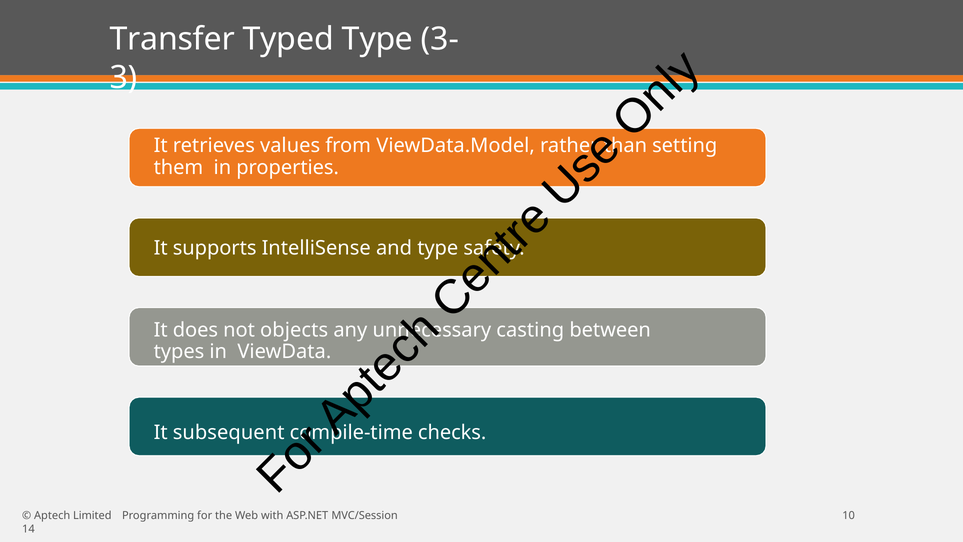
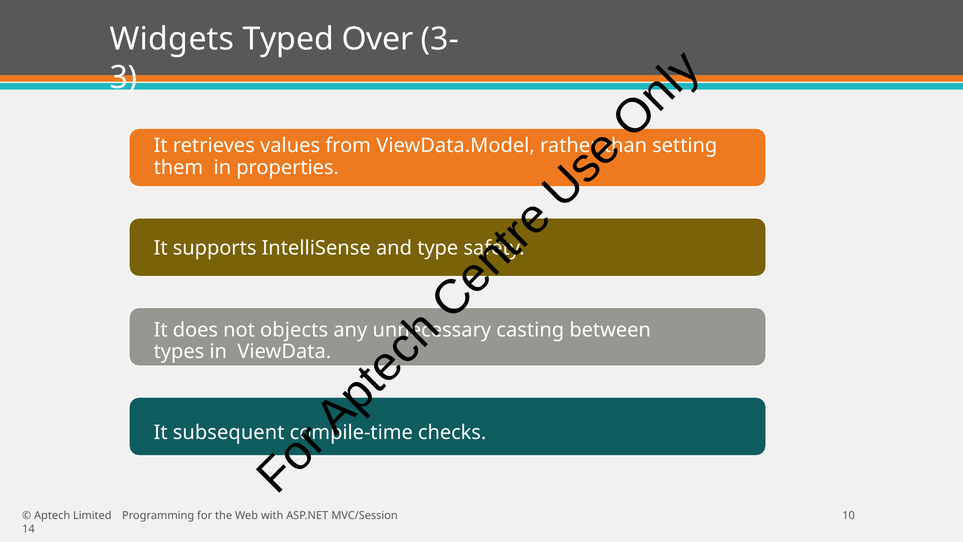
Transfer: Transfer -> Widgets (172, 39)
Typed Type: Type -> Over (378, 39)
